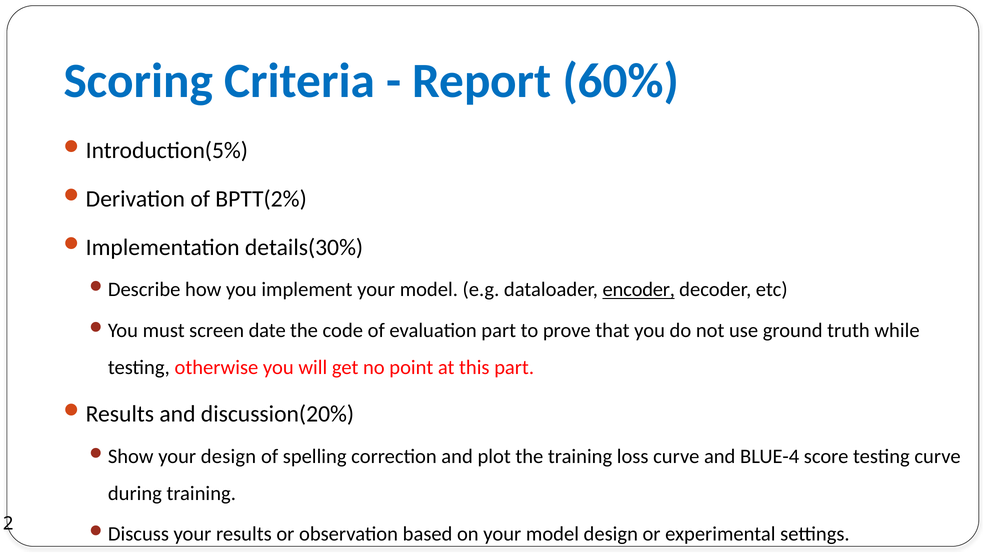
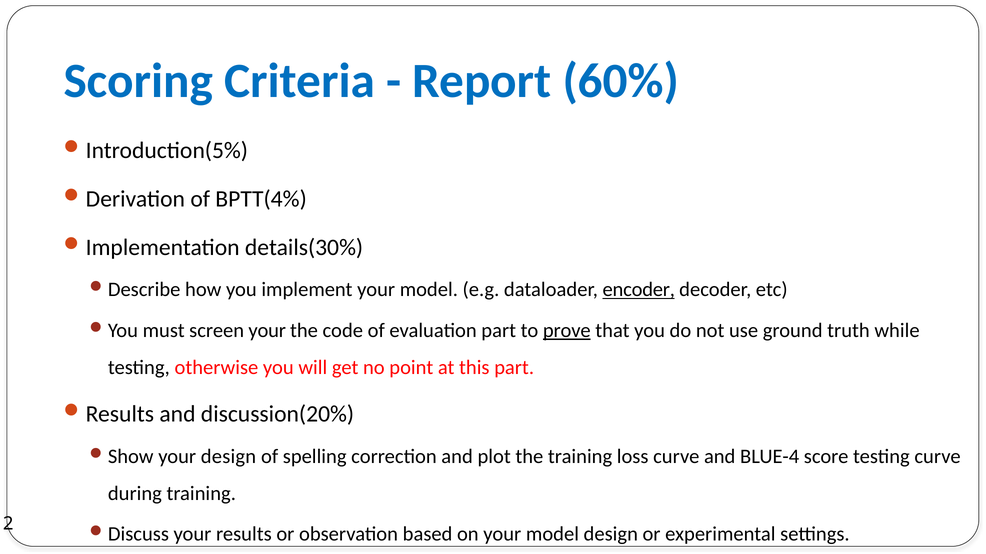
BPTT(2%: BPTT(2% -> BPTT(4% (261, 199)
screen date: date -> your (267, 331)
prove underline: none -> present (567, 331)
